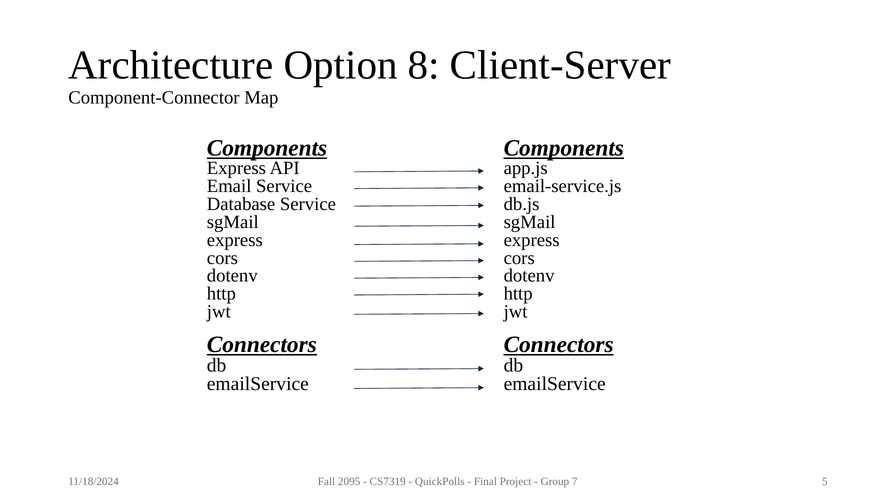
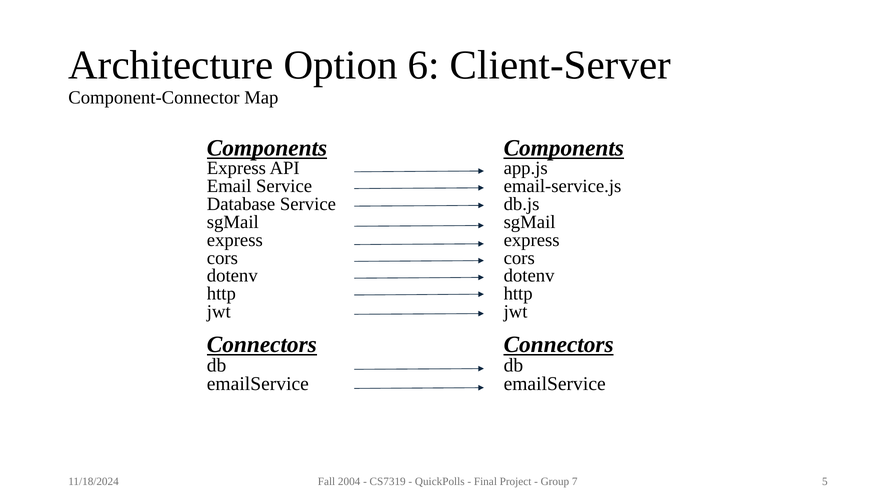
8: 8 -> 6 (424, 65)
2095: 2095 -> 2004 (349, 481)
